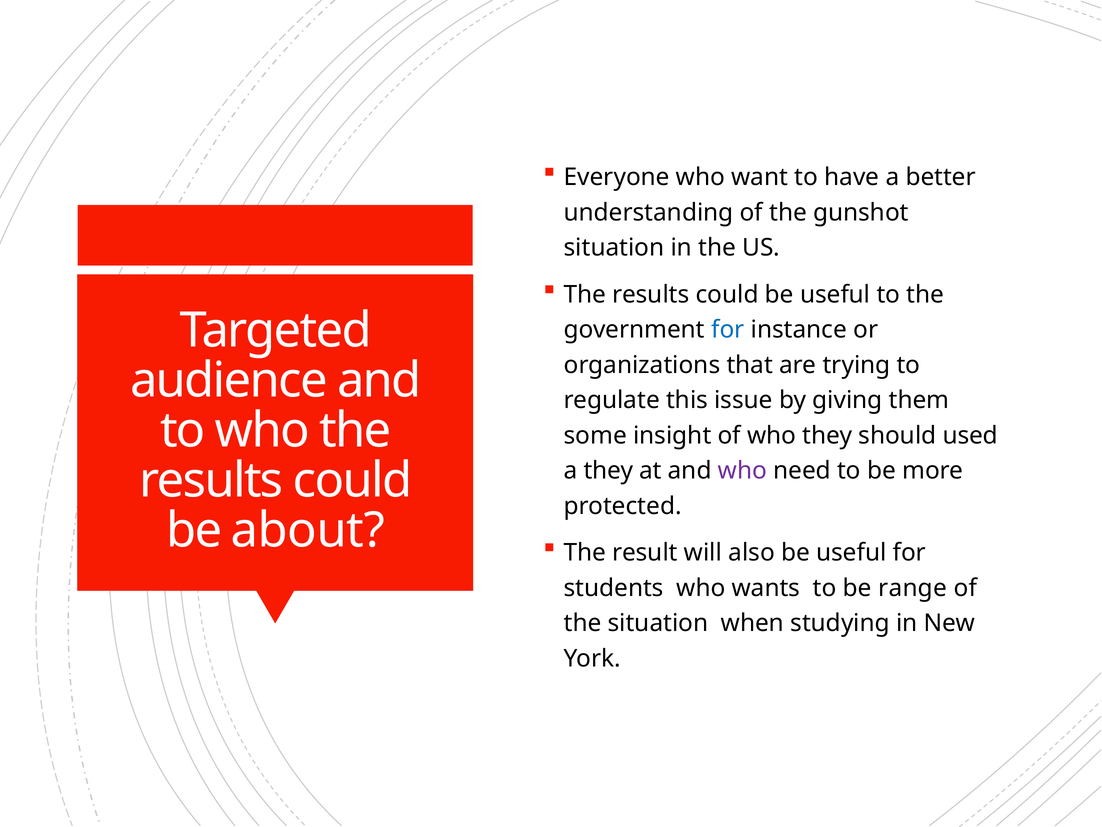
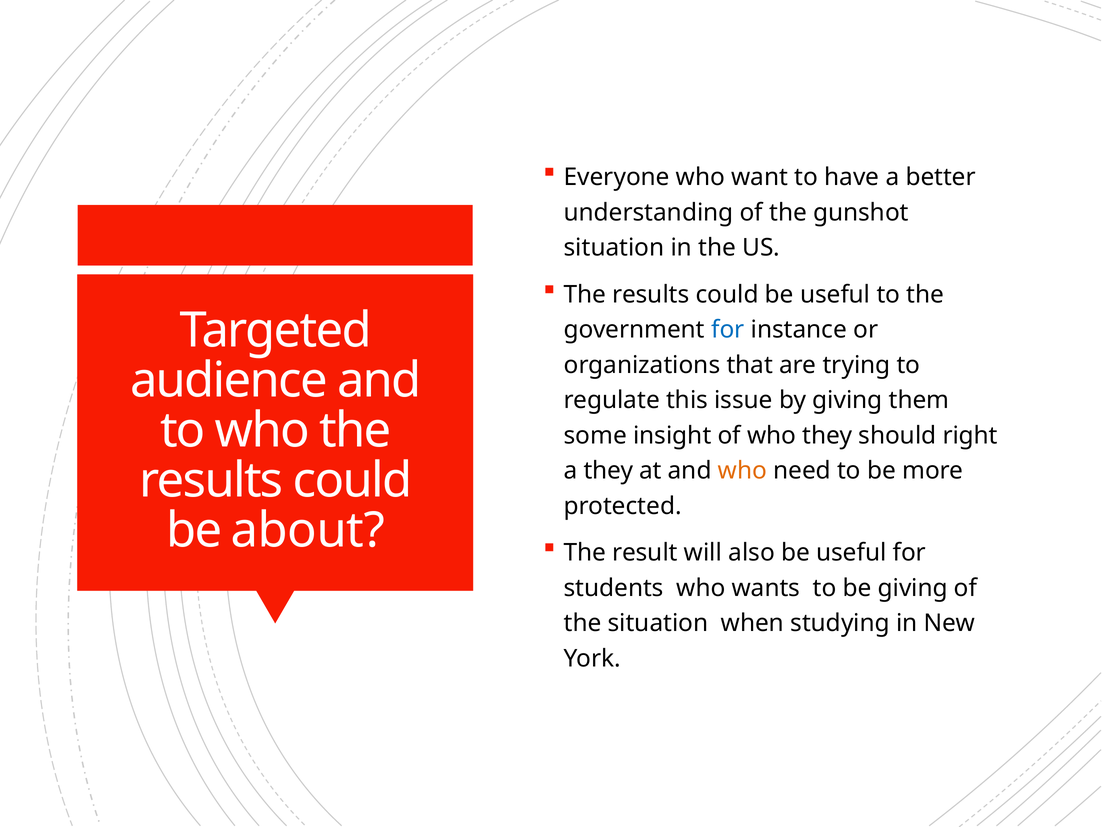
used: used -> right (970, 435)
who colour: purple -> orange (742, 471)
be range: range -> giving (913, 588)
